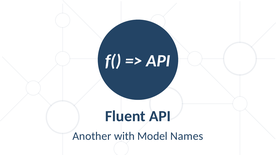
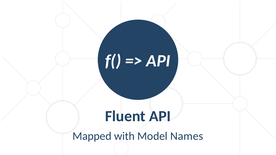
Another: Another -> Mapped (92, 136)
